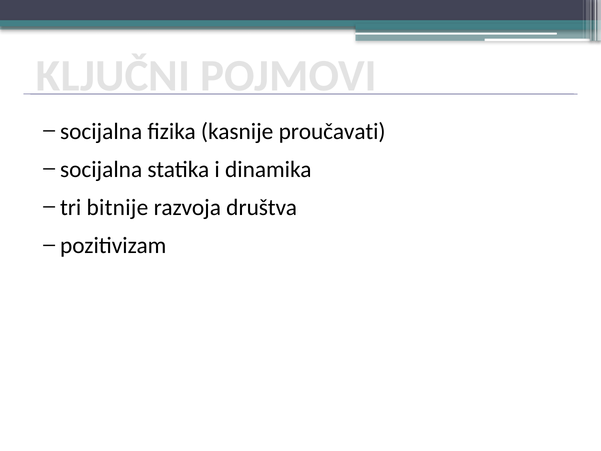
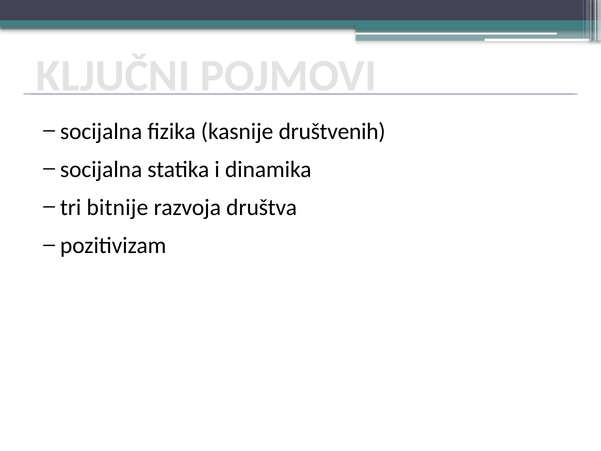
proučavati: proučavati -> društvenih (332, 131)
